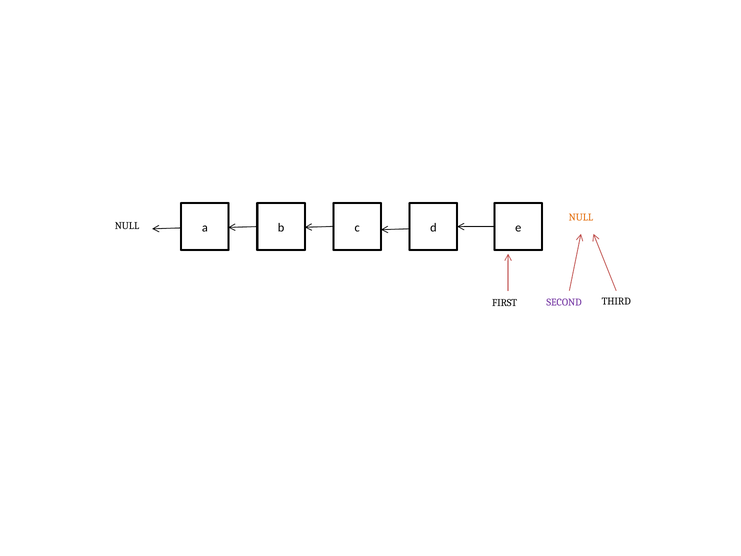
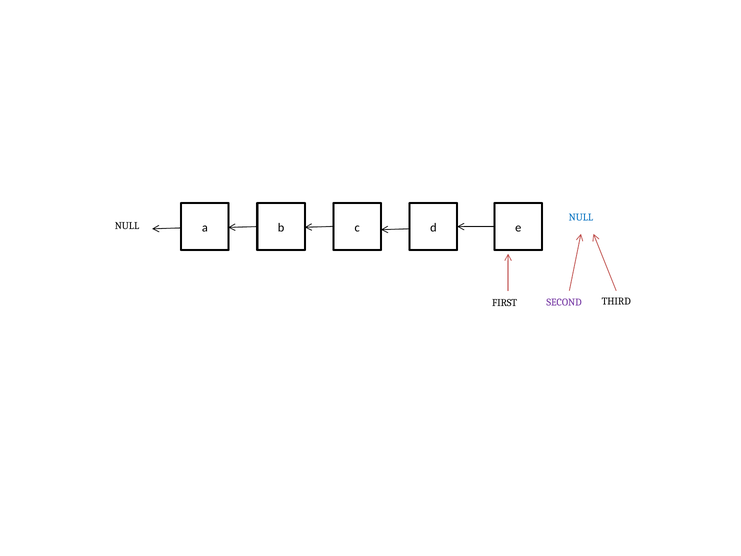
NULL colour: orange -> blue (581, 217)
